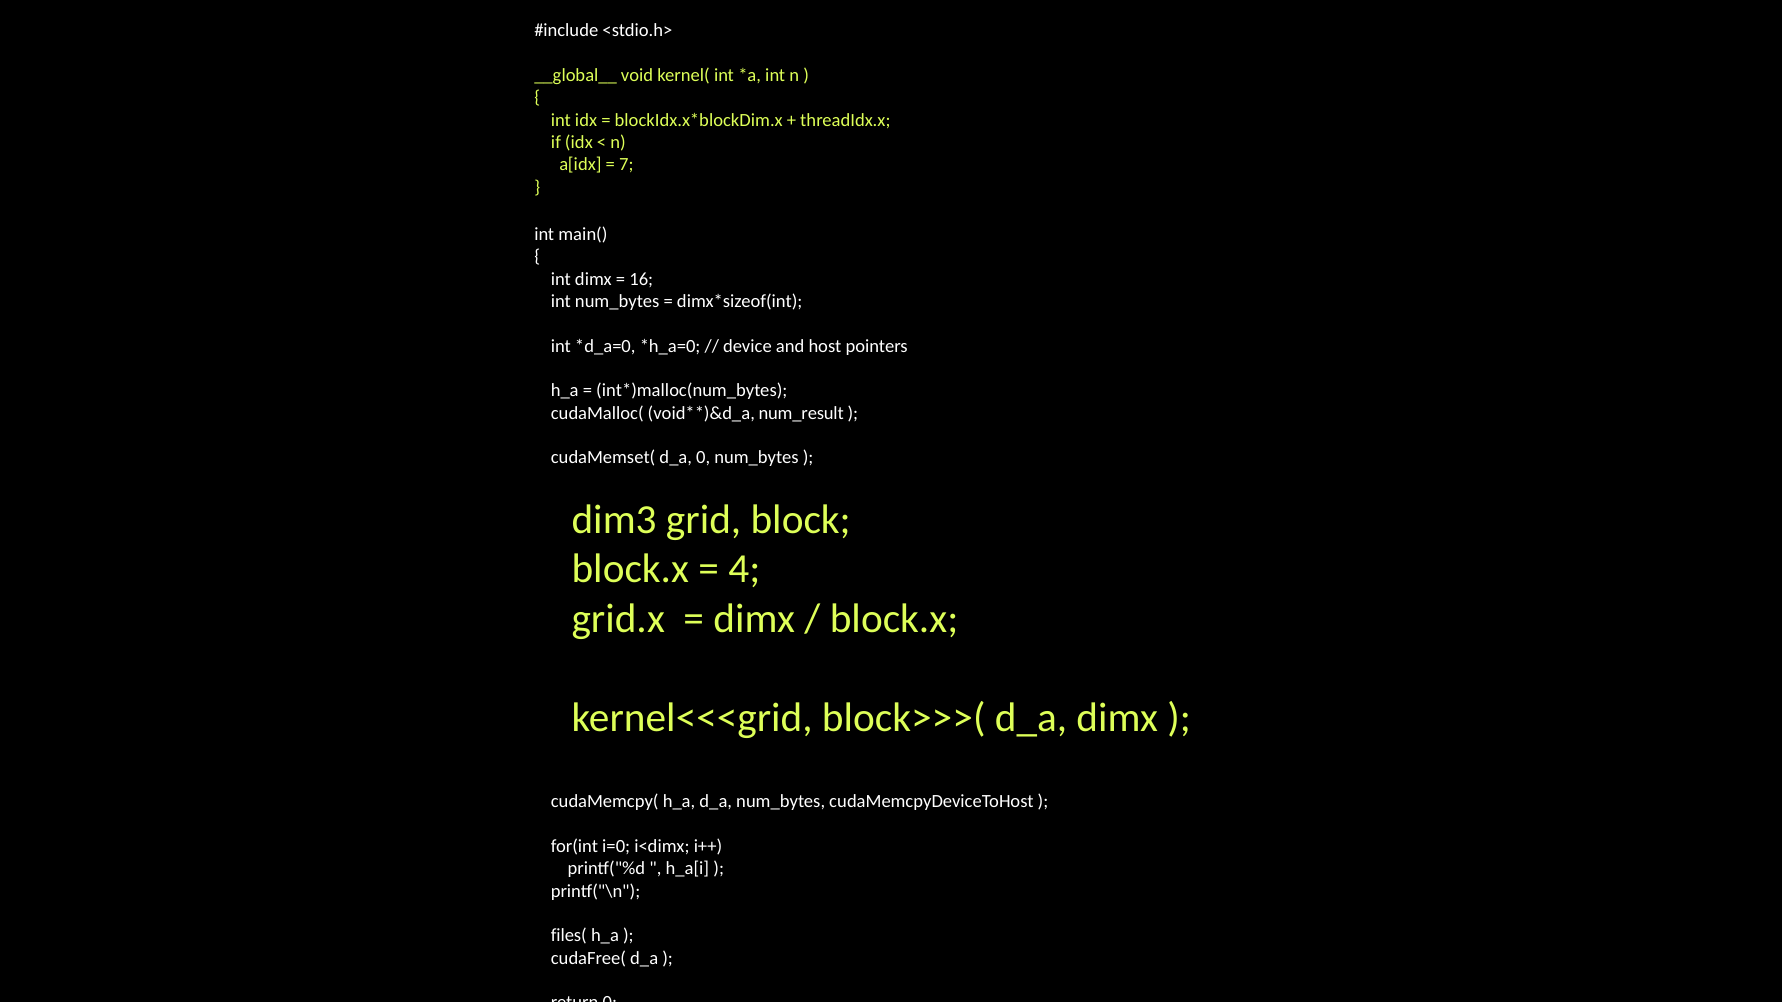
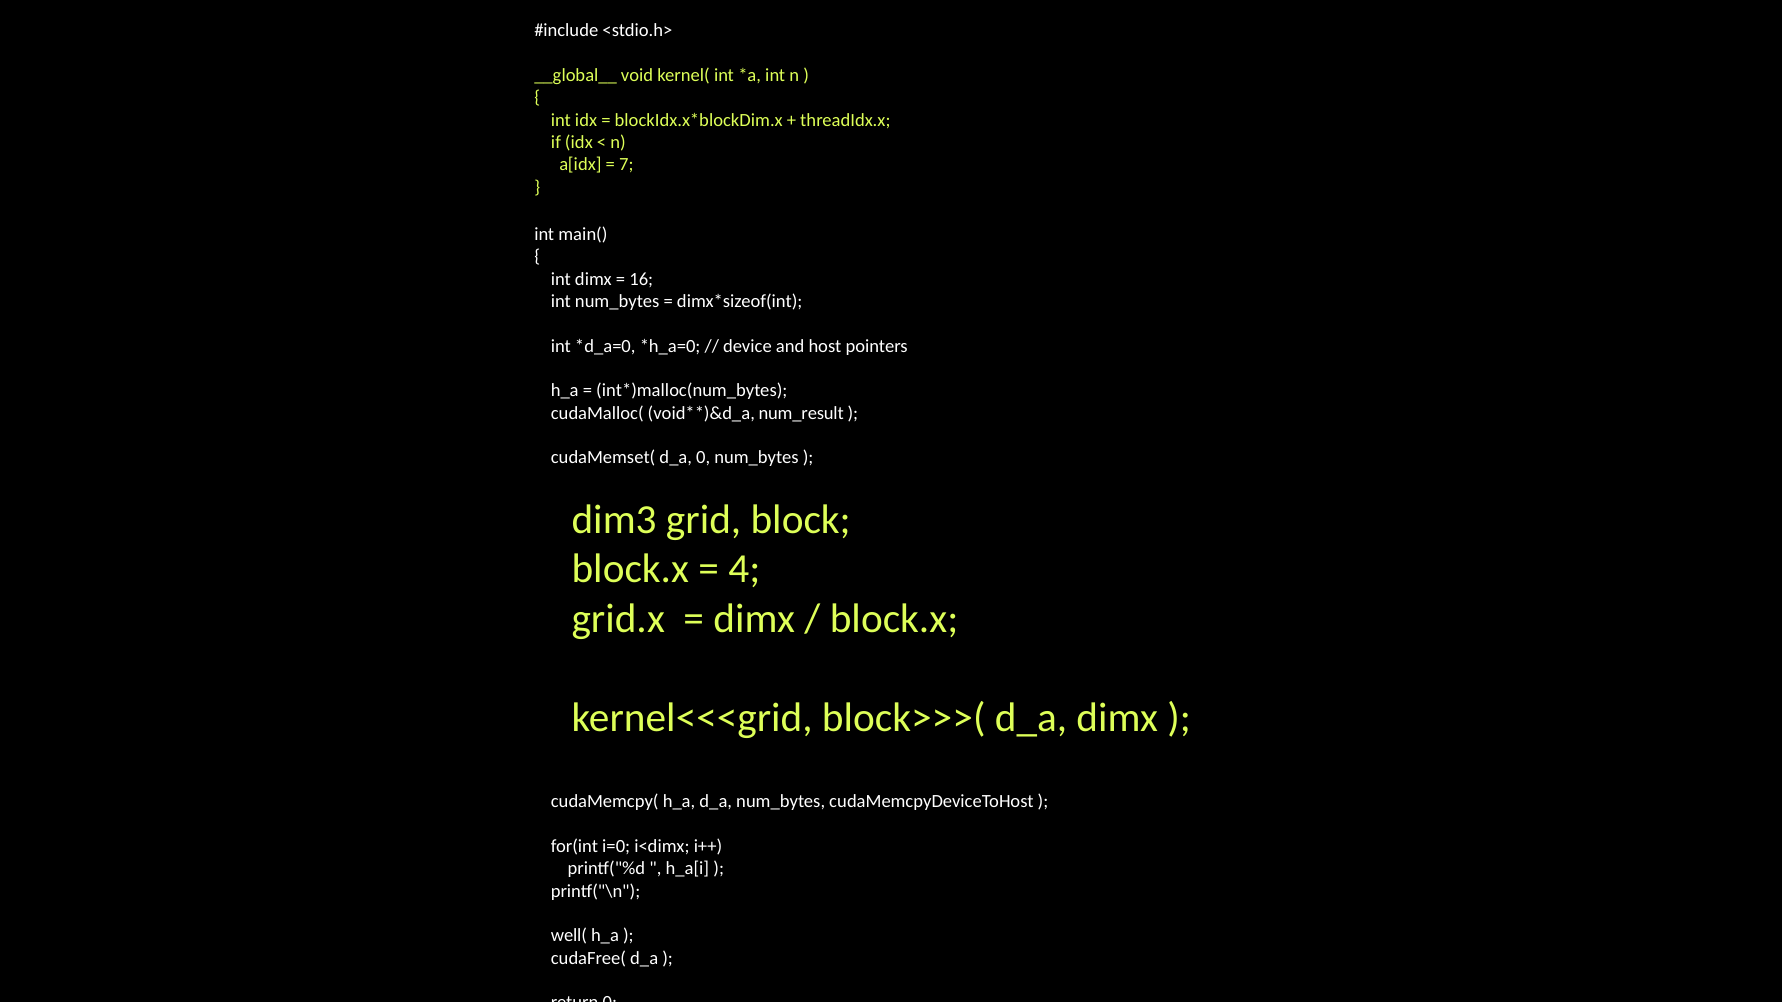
files(: files( -> well( (569, 936)
